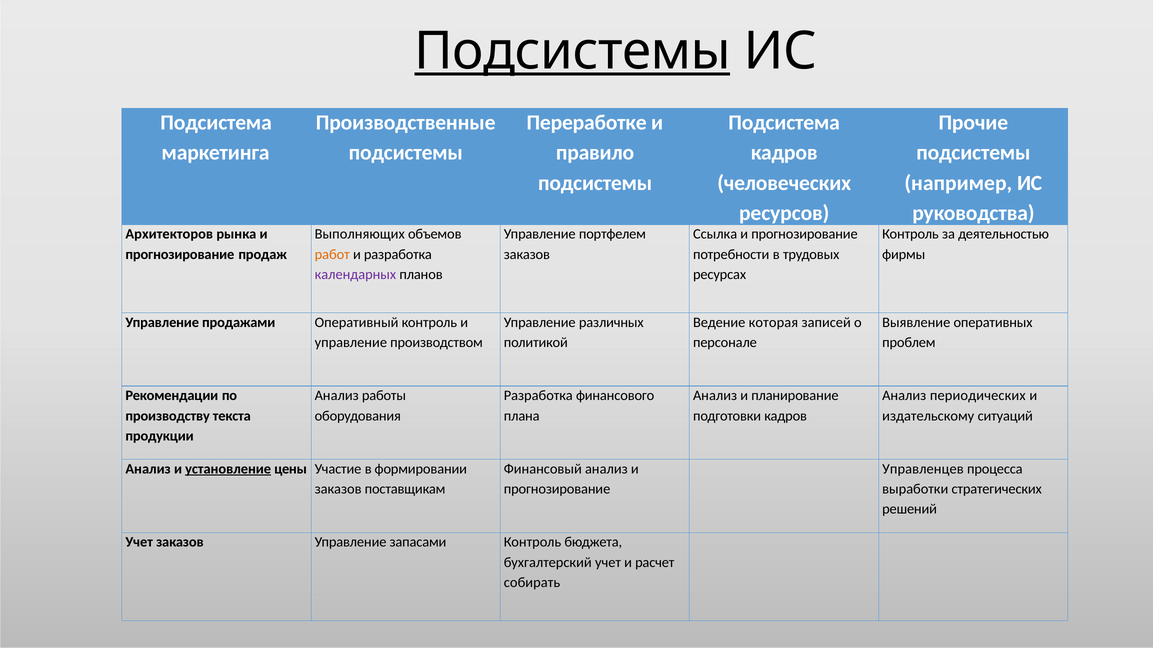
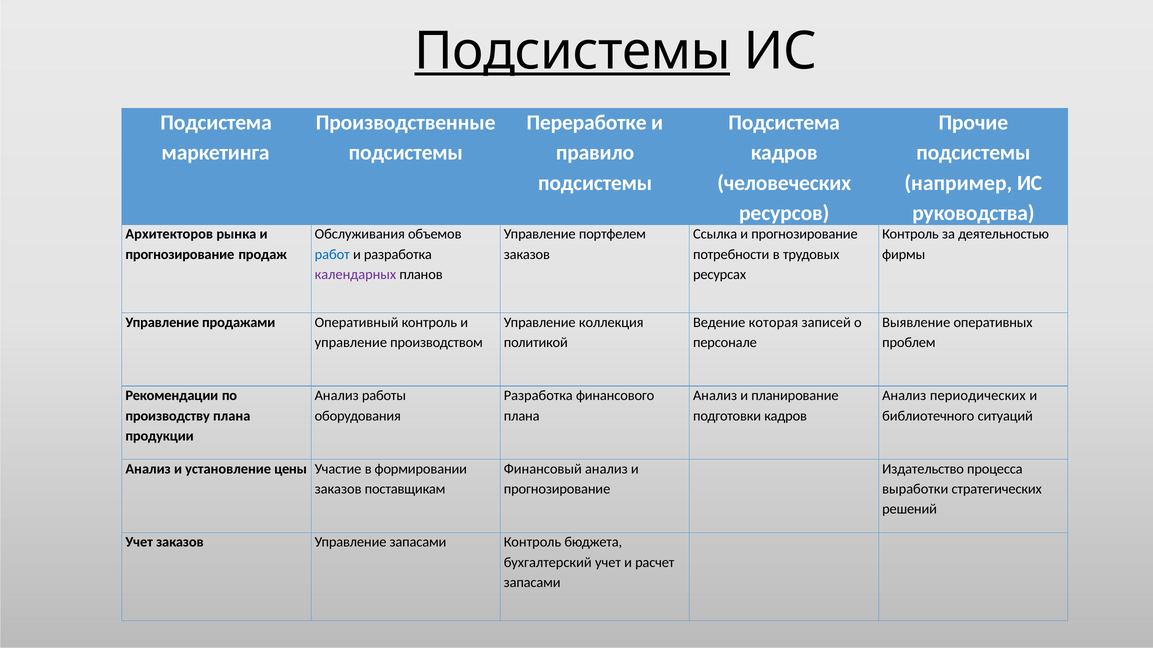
Выполняющих: Выполняющих -> Обслуживания (360, 234)
работ colour: orange -> blue (332, 255)
различных: различных -> коллекция (611, 323)
производству текста: текста -> плана (232, 416)
издательскому: издательскому -> библиотечного (928, 416)
установление underline: present -> none (228, 469)
Управленцев: Управленцев -> Издательство (923, 469)
собирать: собирать -> запасами (532, 583)
